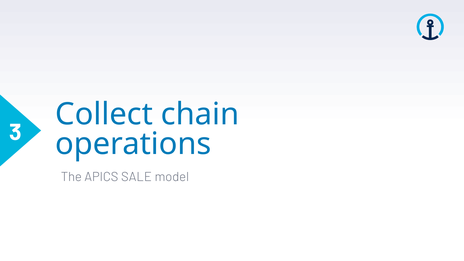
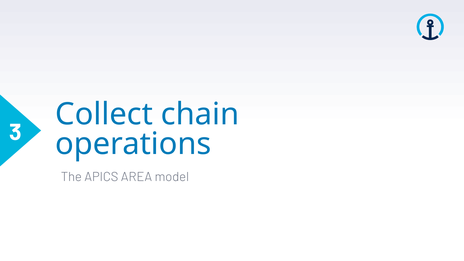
SALE: SALE -> AREA (136, 177)
